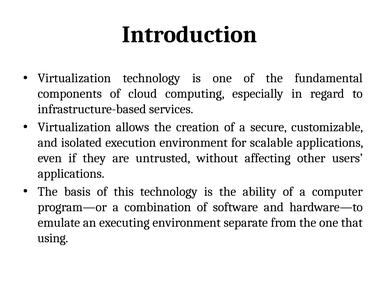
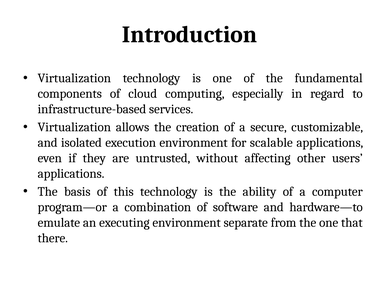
using: using -> there (53, 238)
